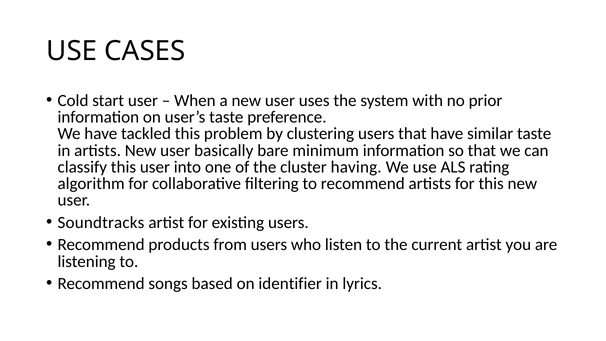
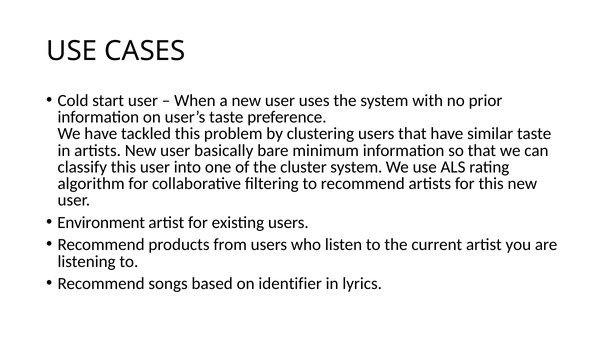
cluster having: having -> system (356, 167)
Soundtracks: Soundtracks -> Environment (101, 222)
